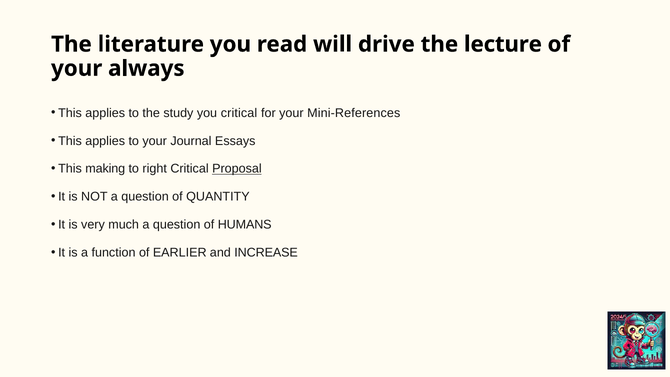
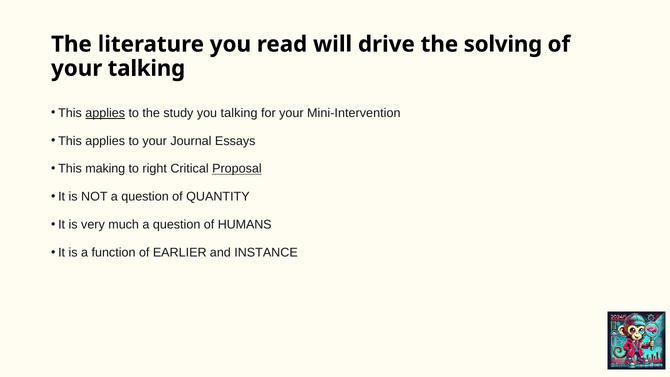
lecture: lecture -> solving (503, 44)
your always: always -> talking (146, 68)
applies underline: none -> present (105, 113)
you critical: critical -> talking (239, 113)
Mini-References: Mini-References -> Mini-Intervention (354, 113)
INCREASE: INCREASE -> INSTANCE (266, 253)
